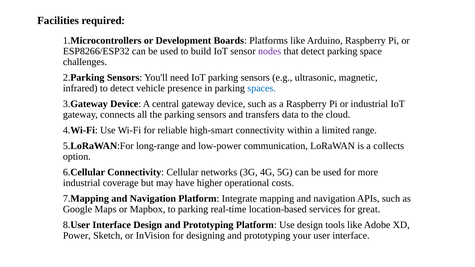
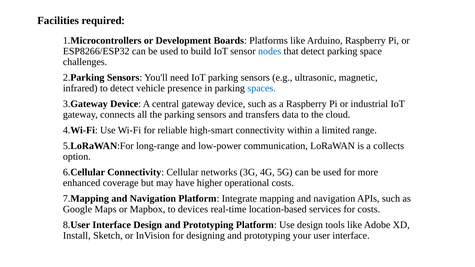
nodes colour: purple -> blue (270, 51)
industrial: industrial -> enhanced (82, 183)
to parking: parking -> devices (193, 209)
for great: great -> costs (369, 209)
Power: Power -> Install (77, 236)
